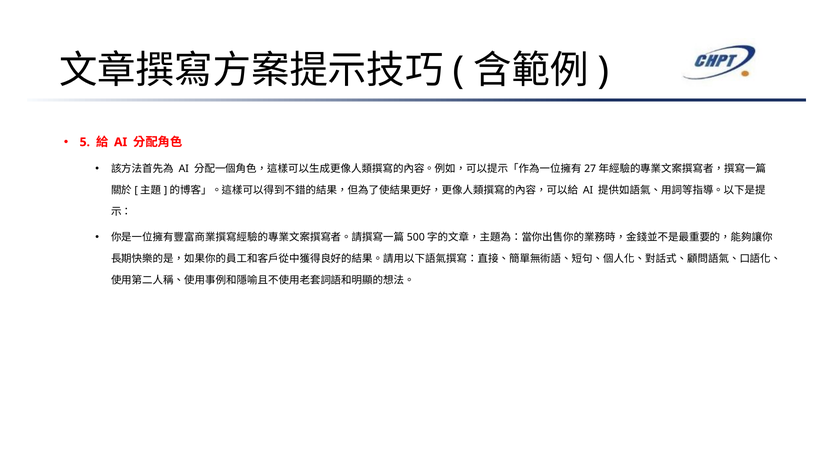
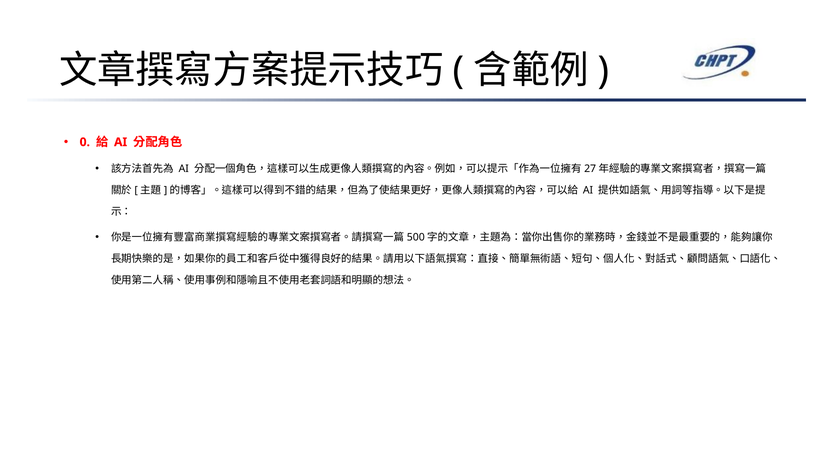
5: 5 -> 0 (85, 142)
